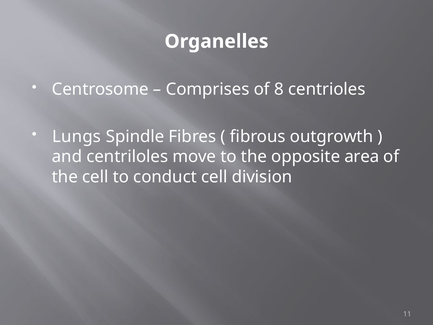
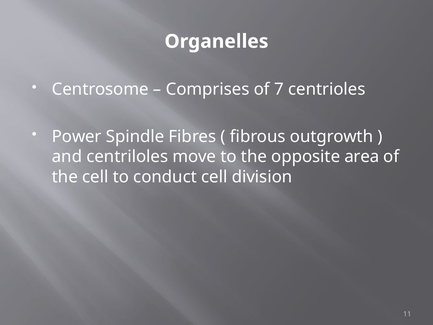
8: 8 -> 7 (279, 89)
Lungs: Lungs -> Power (77, 136)
